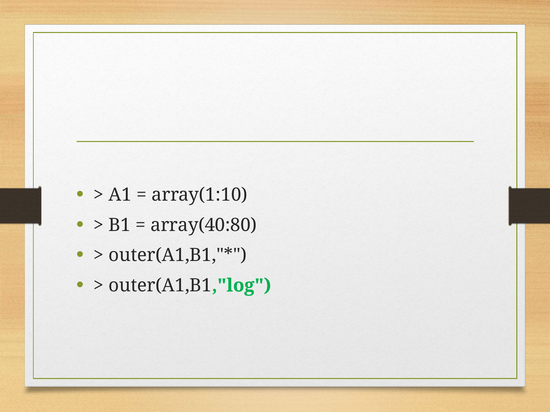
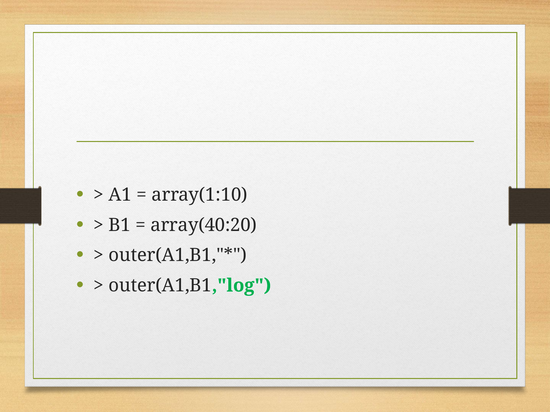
array(40:80: array(40:80 -> array(40:20 (204, 225)
